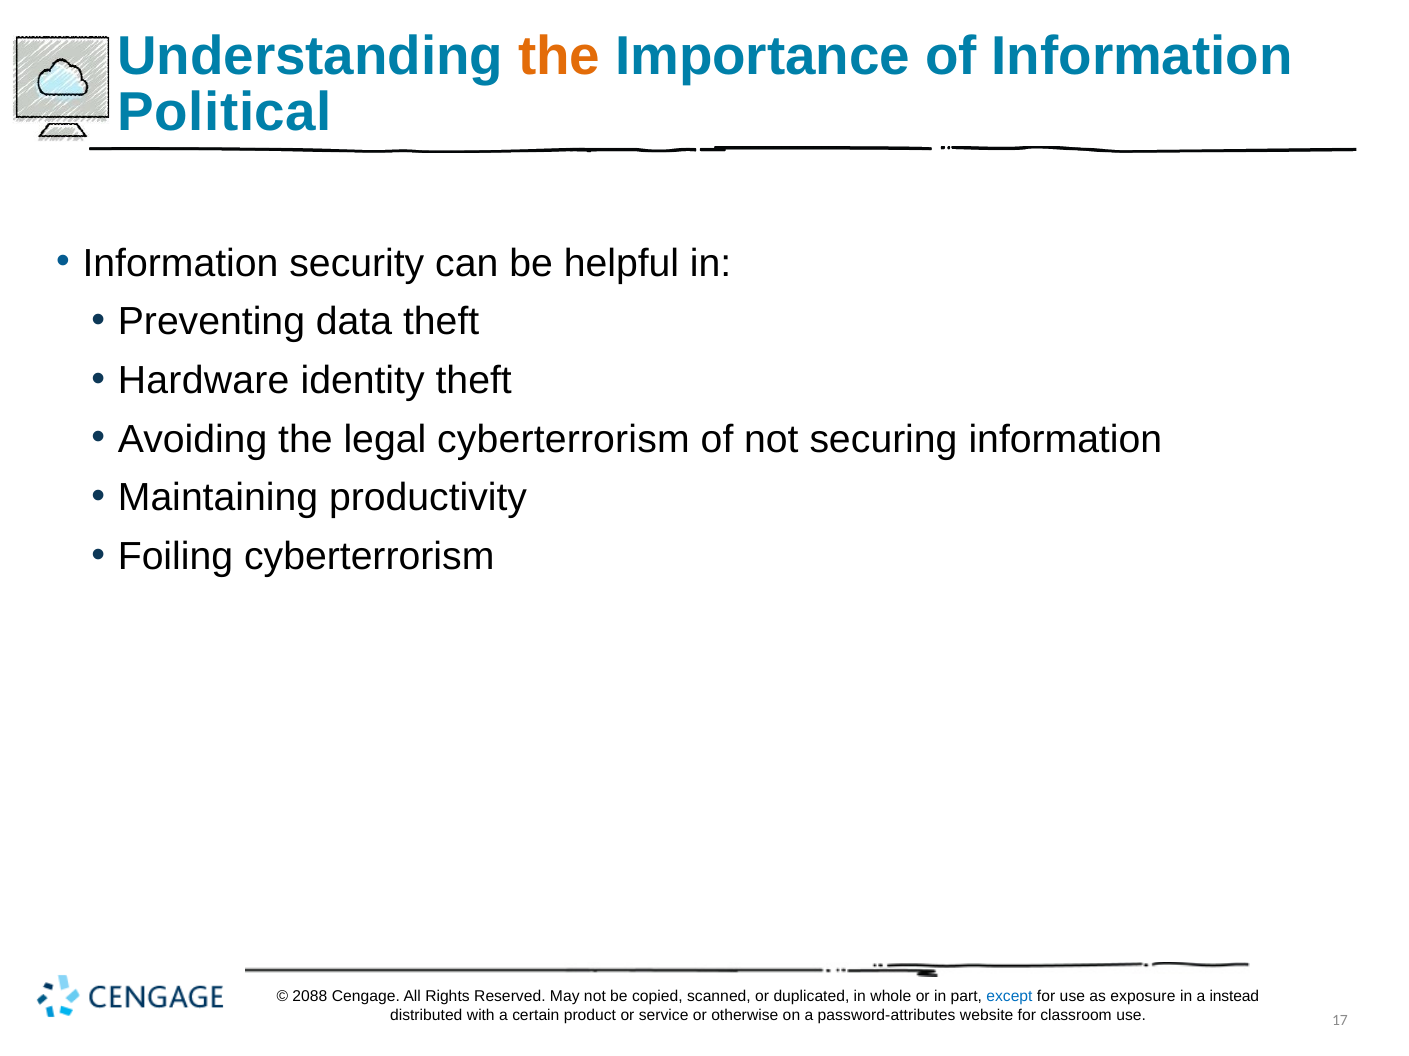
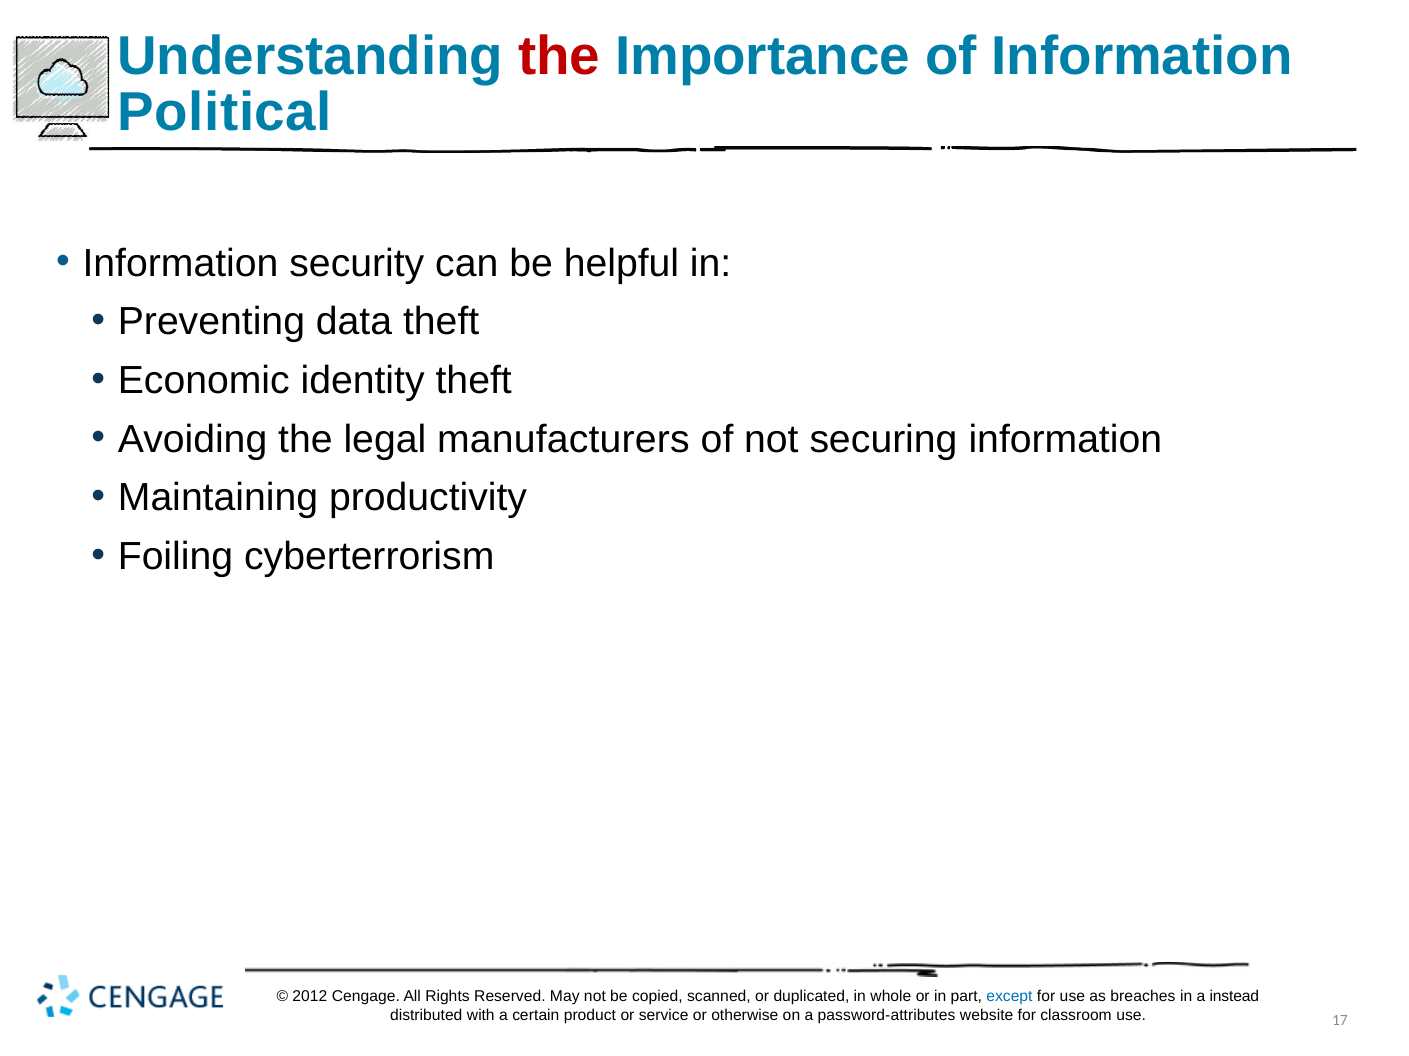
the colour: orange -> red (559, 56)
Hardware: Hardware -> Economic (204, 381)
legal cyberterrorism: cyberterrorism -> manufacturers (563, 440)
2088: 2088 -> 2012 (310, 997)
exposure: exposure -> breaches (1143, 997)
